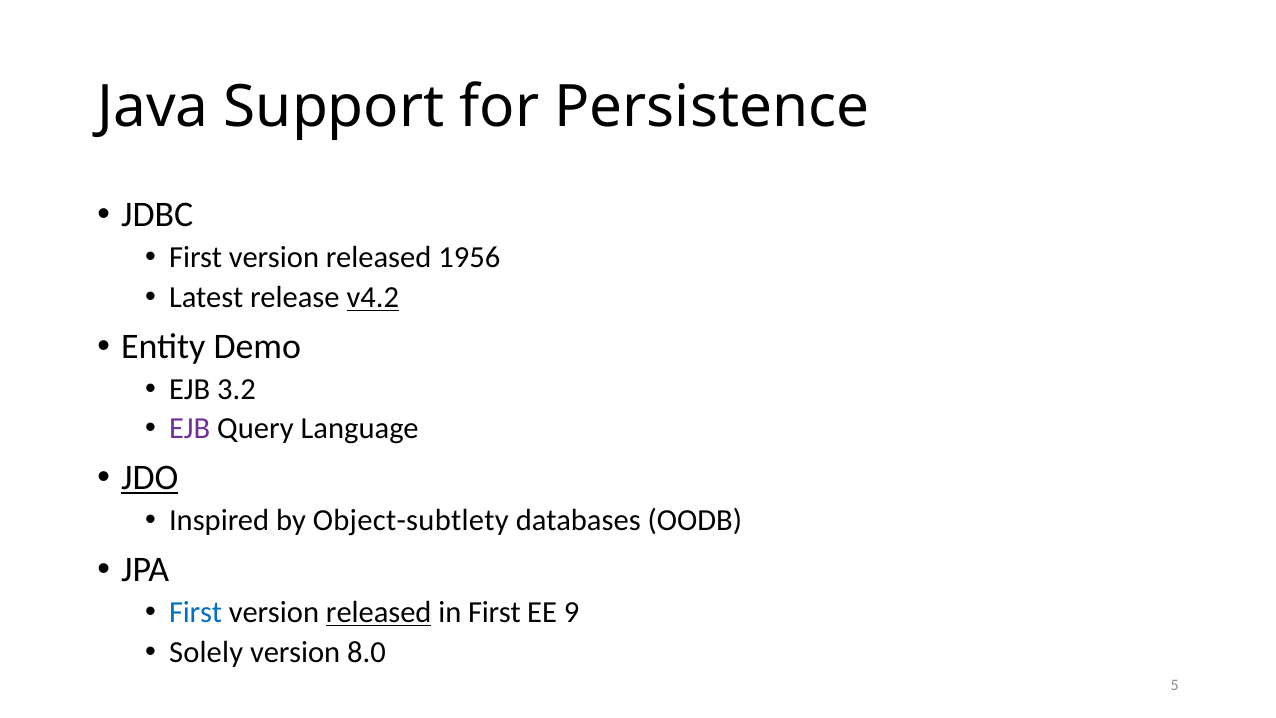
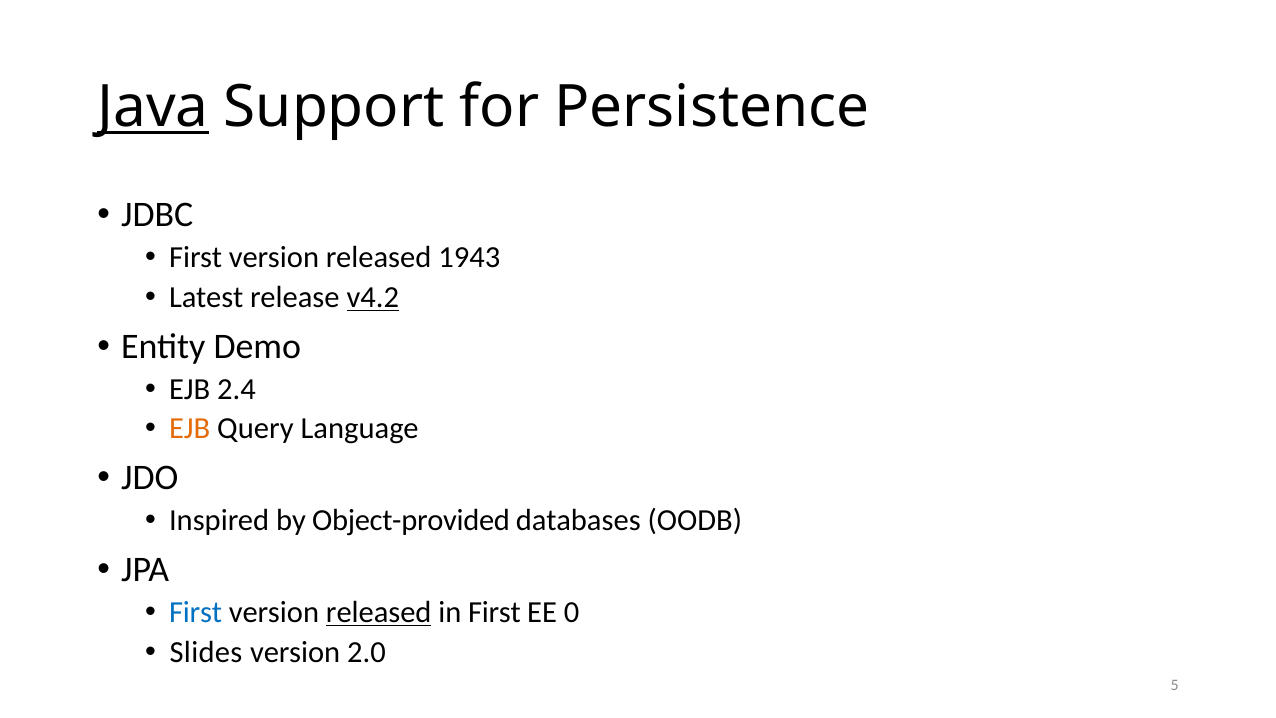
Java underline: none -> present (153, 107)
1956: 1956 -> 1943 (469, 258)
3.2: 3.2 -> 2.4 (236, 389)
EJB colour: purple -> orange (190, 429)
JDO underline: present -> none (150, 478)
Object-subtlety: Object-subtlety -> Object-provided (411, 520)
9: 9 -> 0 (572, 612)
Solely: Solely -> Slides (206, 652)
8.0: 8.0 -> 2.0 (366, 652)
